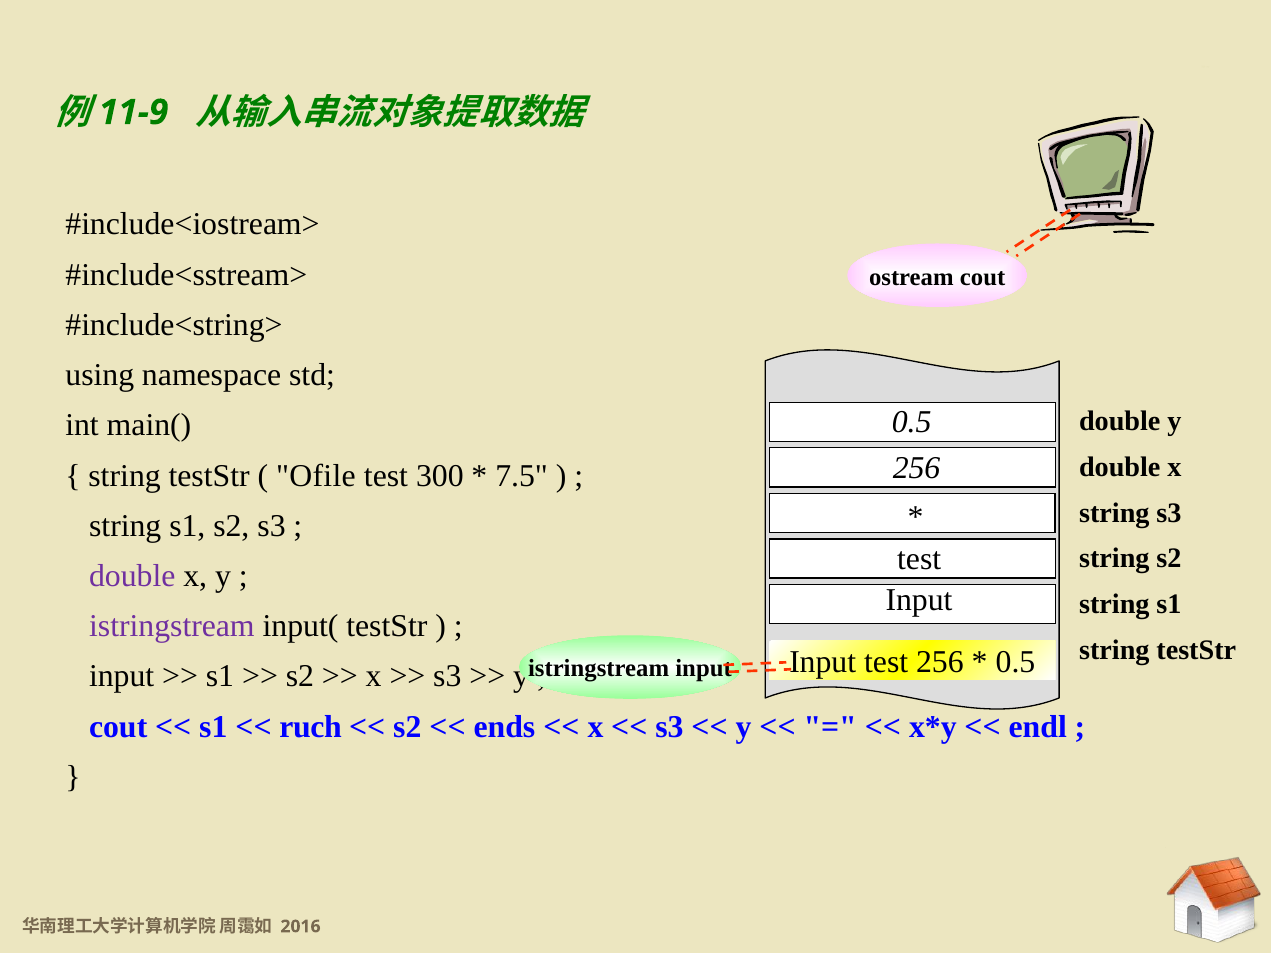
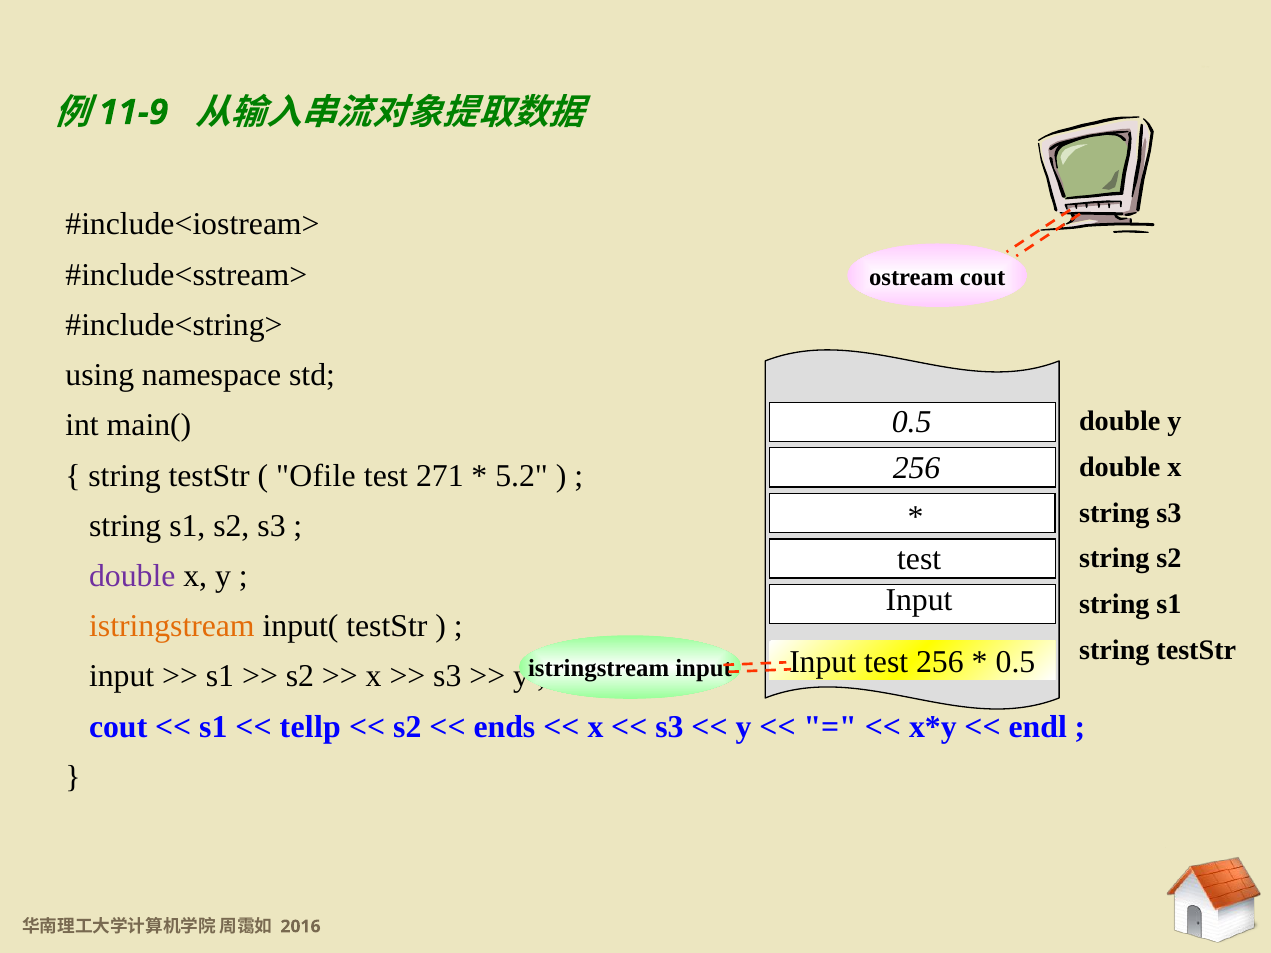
300: 300 -> 271 (440, 476)
7.5: 7.5 -> 5.2 (522, 476)
istringstream colour: purple -> orange (172, 626)
ruch: ruch -> tellp (310, 727)
